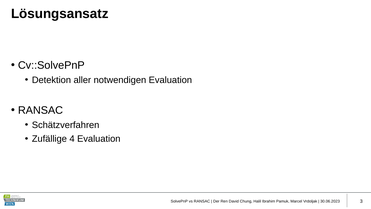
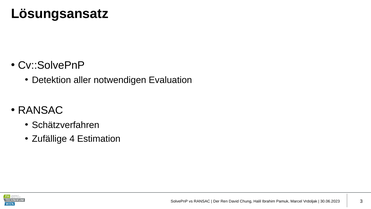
4 Evaluation: Evaluation -> Estimation (99, 139)
